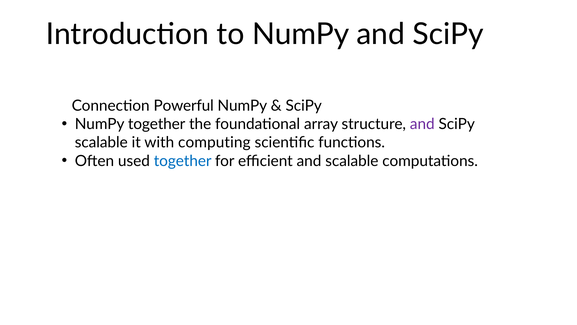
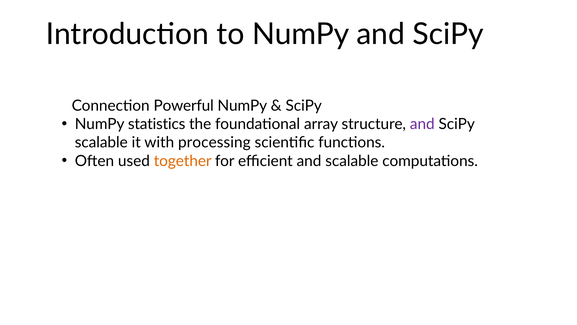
NumPy together: together -> statistics (157, 124)
computing: computing -> processing (214, 142)
together colour: blue -> orange (183, 161)
